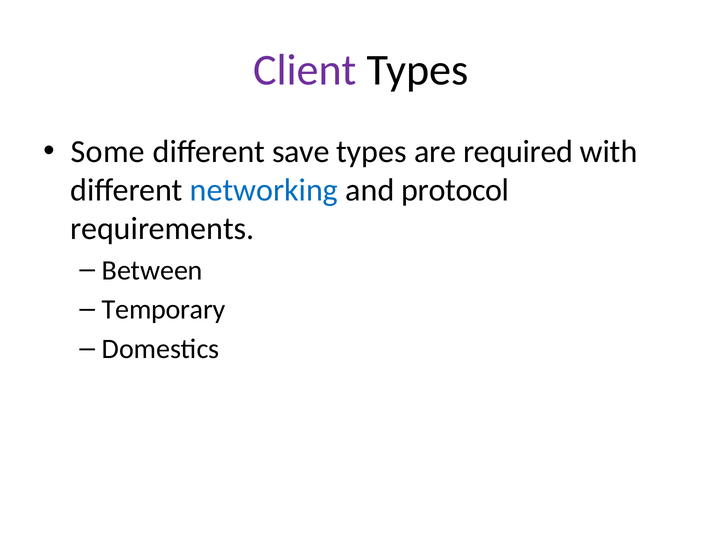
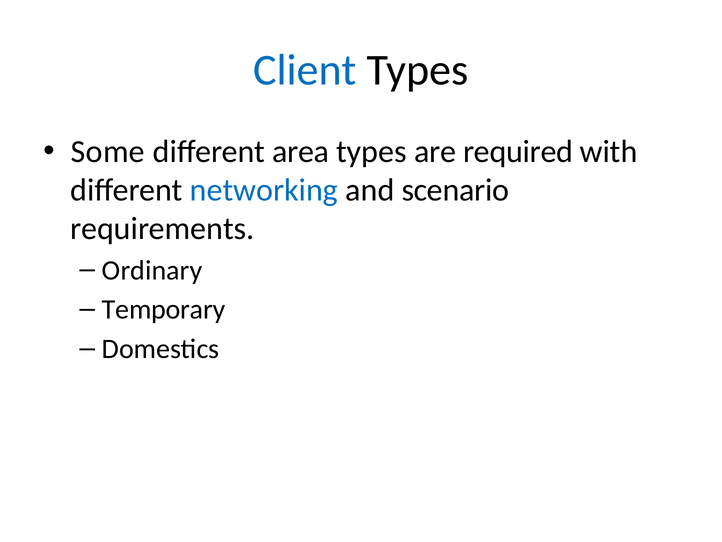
Client colour: purple -> blue (305, 70)
save: save -> area (301, 151)
protocol: protocol -> scenario (455, 190)
Between: Between -> Ordinary (152, 270)
